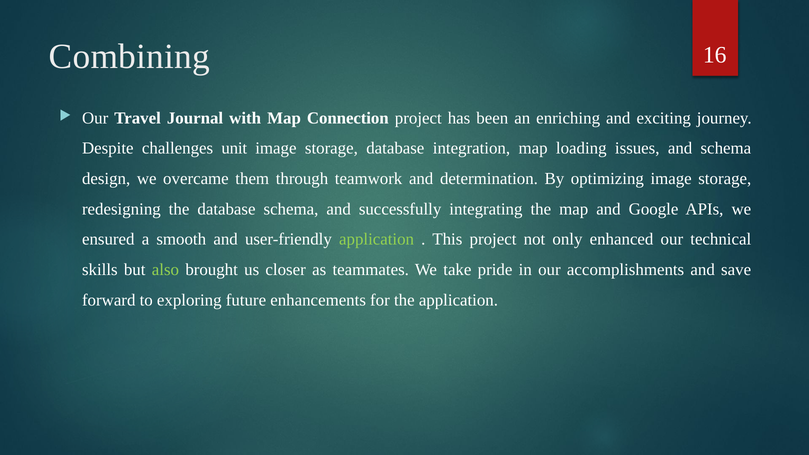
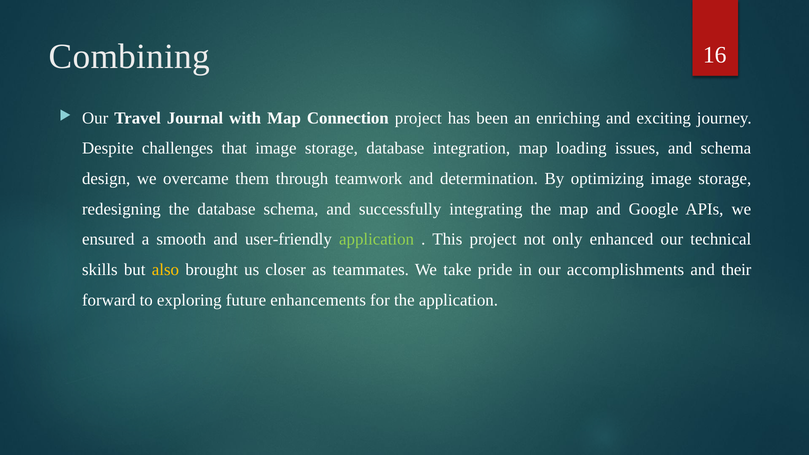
unit: unit -> that (234, 148)
also colour: light green -> yellow (165, 270)
save: save -> their (736, 270)
